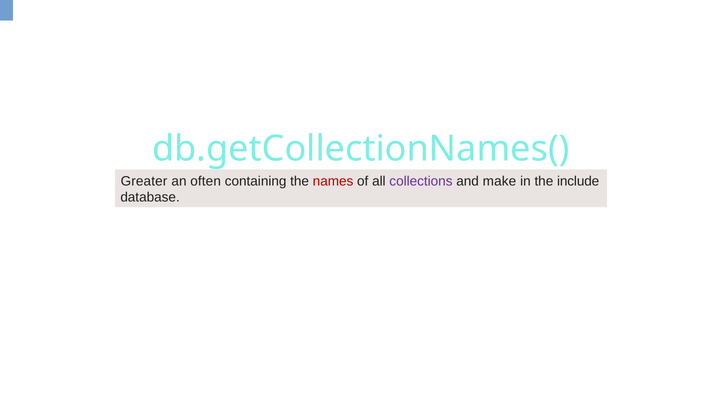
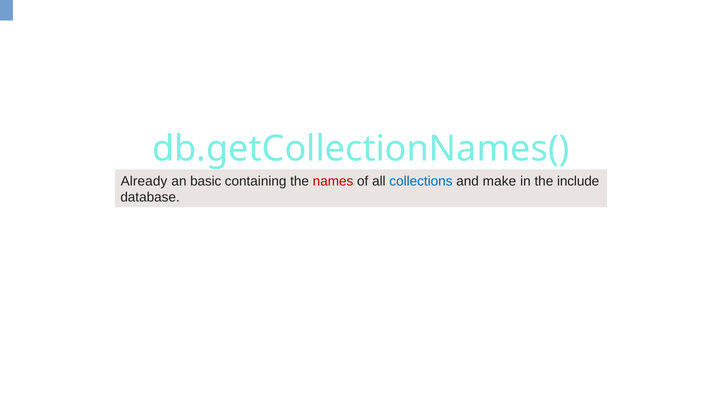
Greater: Greater -> Already (144, 181)
often: often -> basic (206, 181)
collections colour: purple -> blue (421, 181)
